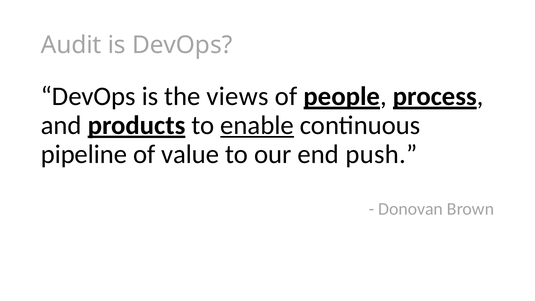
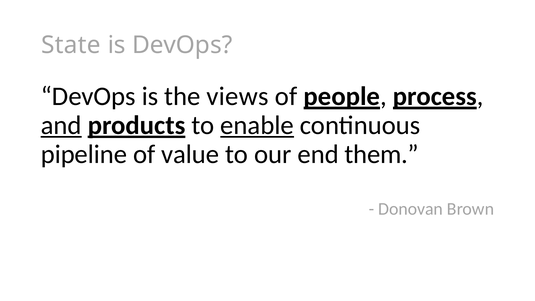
Audit: Audit -> State (71, 45)
and underline: none -> present (61, 125)
push: push -> them (382, 154)
